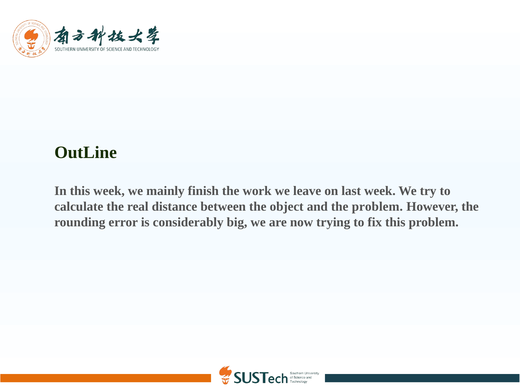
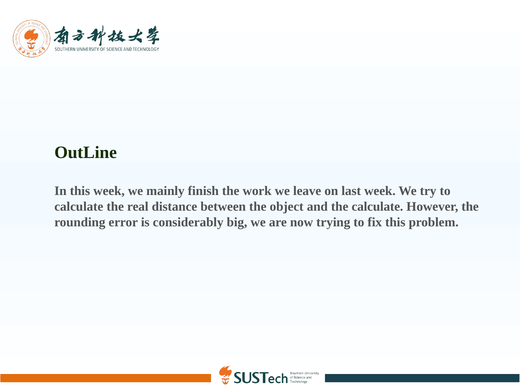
the problem: problem -> calculate (377, 207)
